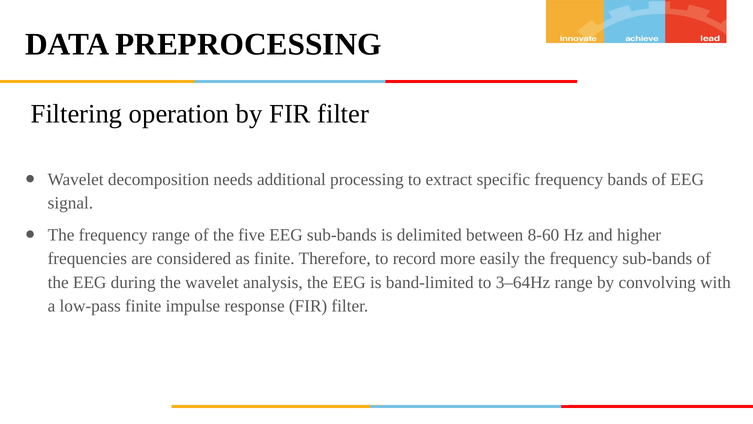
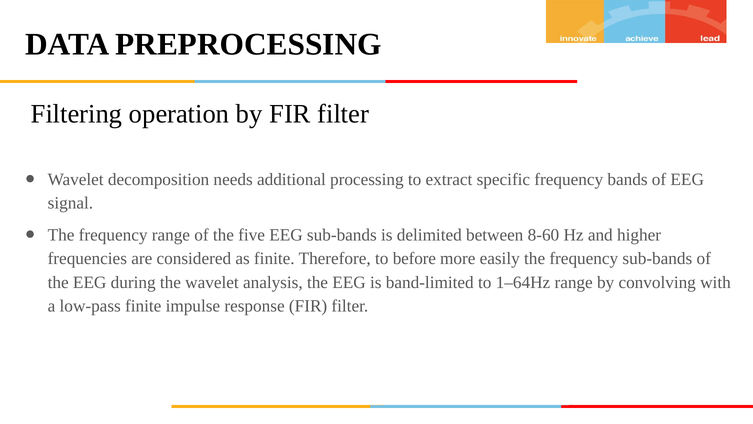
record: record -> before (414, 258)
3–64Hz: 3–64Hz -> 1–64Hz (523, 282)
